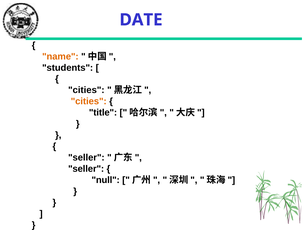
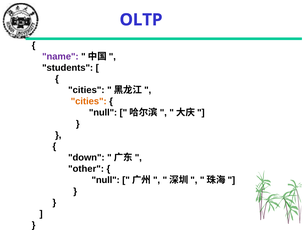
DATE: DATE -> OLTP (141, 20)
name colour: orange -> purple (60, 56)
title: title -> null (103, 113)
seller: seller -> down (86, 158)
seller: seller -> other (86, 169)
